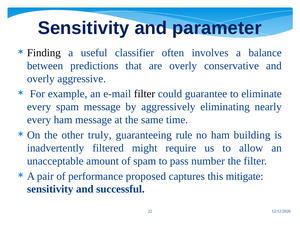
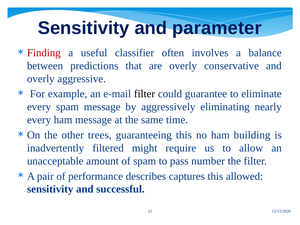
Finding colour: black -> red (44, 53)
truly: truly -> trees (100, 135)
guaranteeing rule: rule -> this (184, 135)
proposed: proposed -> describes (146, 176)
mitigate: mitigate -> allowed (245, 176)
